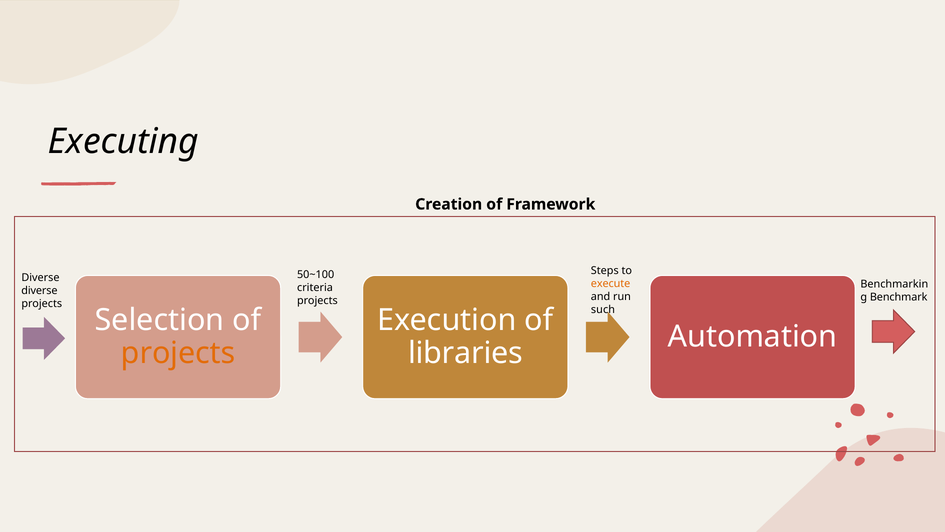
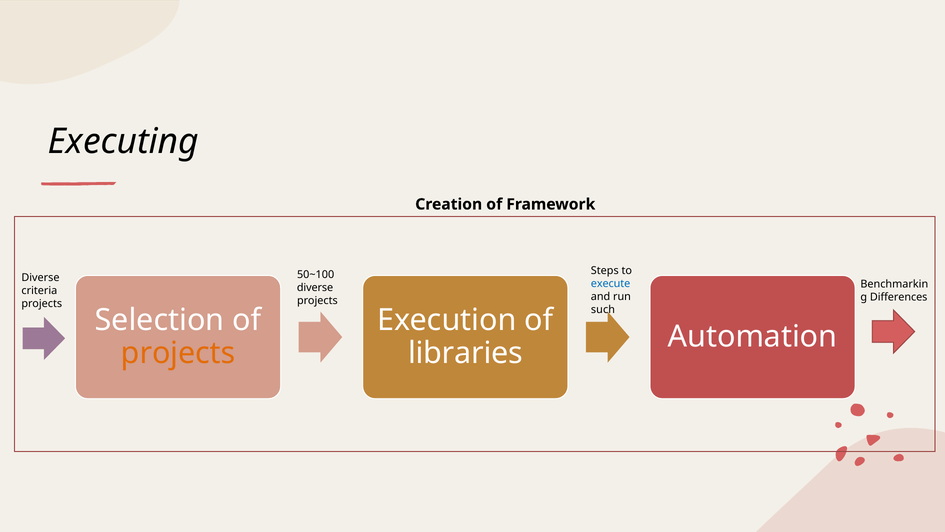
execute colour: orange -> blue (611, 283)
criteria: criteria -> diverse (315, 287)
diverse: diverse -> criteria (39, 290)
Benchmark: Benchmark -> Differences (899, 297)
